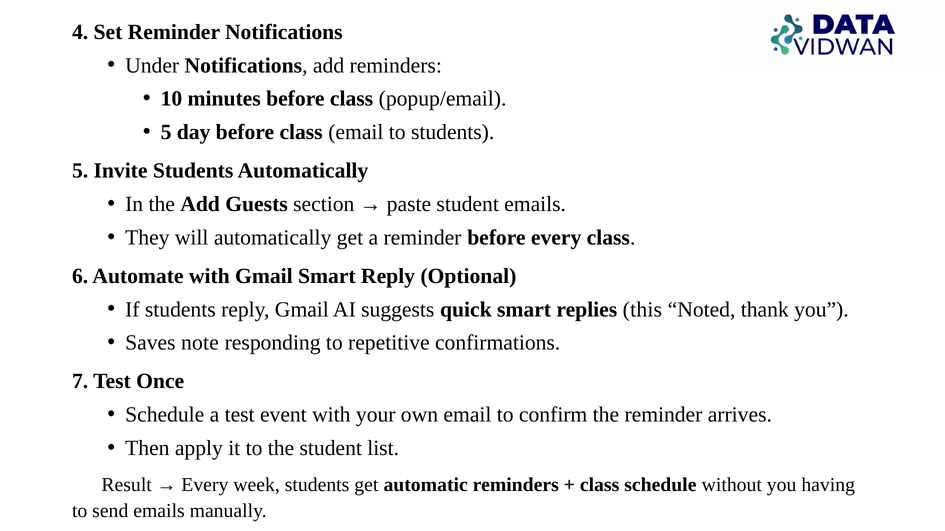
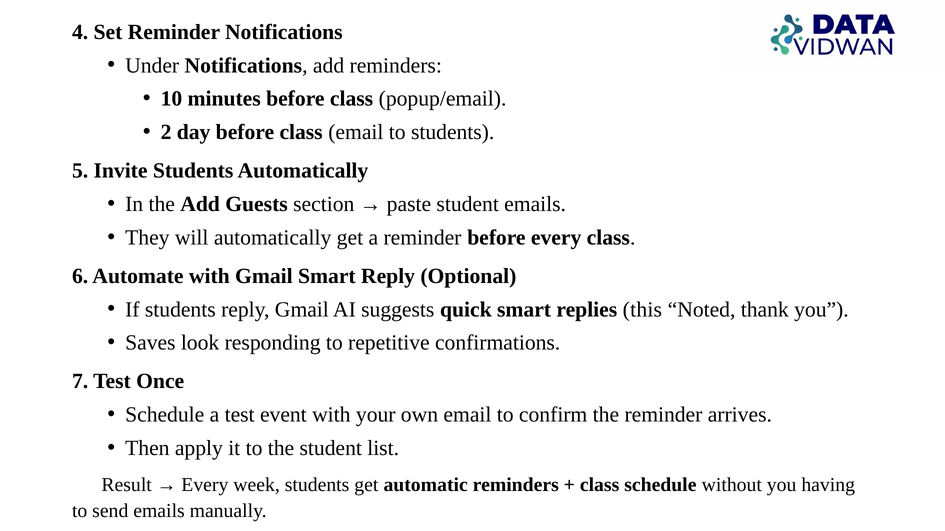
5: 5 -> 2 (166, 132)
note: note -> look (200, 343)
